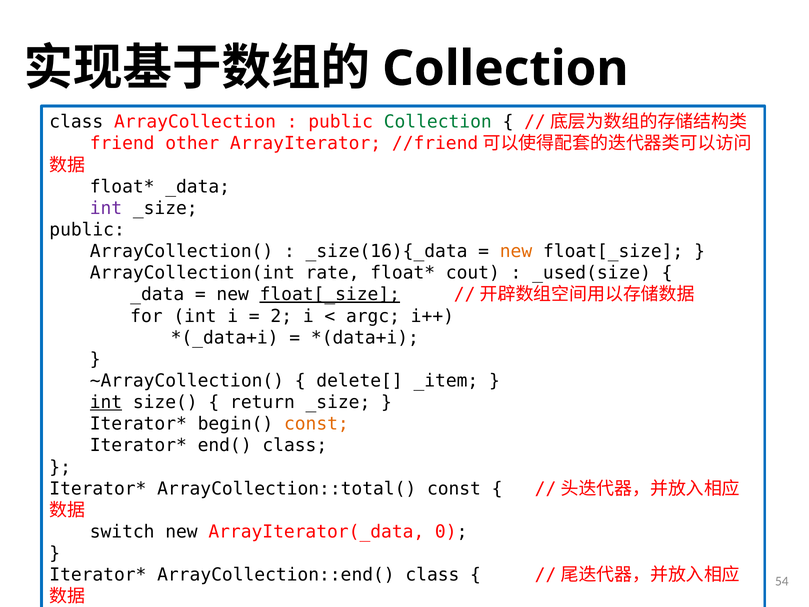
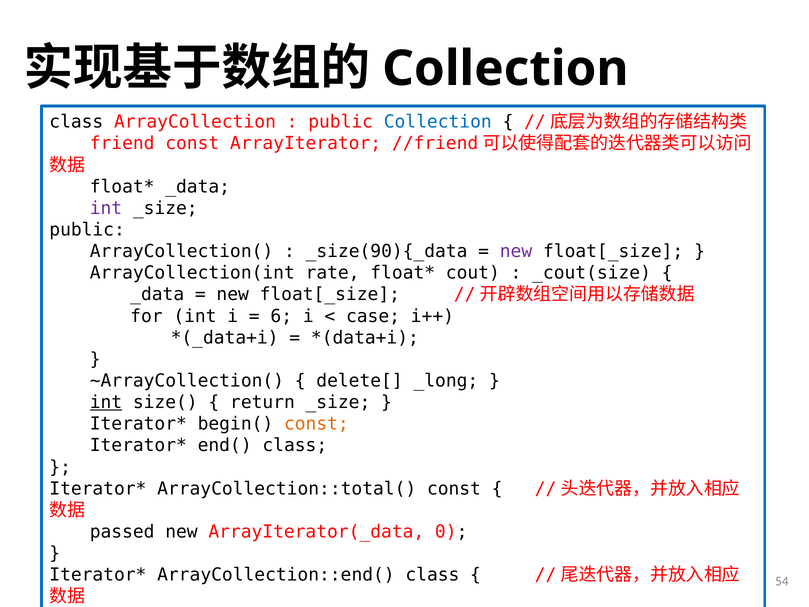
Collection colour: green -> blue (438, 122)
friend other: other -> const (192, 143)
_size(16){_data: _size(16){_data -> _size(90){_data (387, 251)
new colour: orange -> purple (516, 251)
_used(size: _used(size -> _cout(size (592, 273)
float[_size underline: present -> none (330, 294)
2: 2 -> 6 (281, 316)
argc: argc -> case (373, 316)
_item: _item -> _long (446, 381)
switch: switch -> passed (122, 532)
